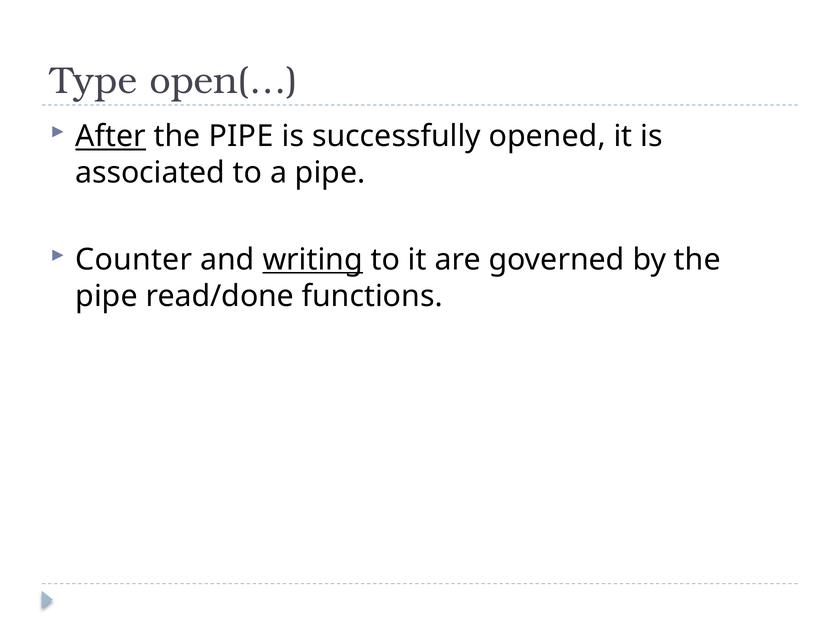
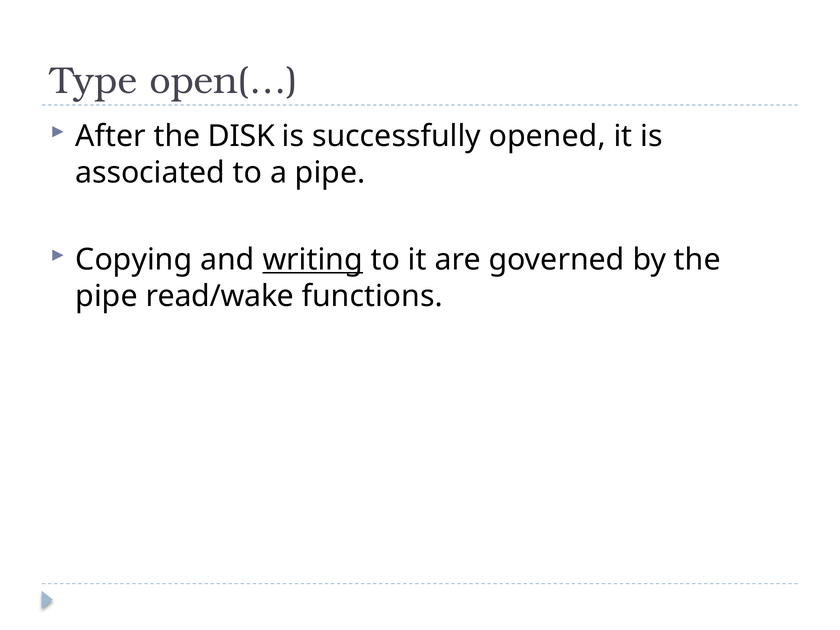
After underline: present -> none (111, 136)
PIPE: PIPE -> DISK (241, 136)
Counter: Counter -> Copying (134, 260)
read/done: read/done -> read/wake (220, 296)
